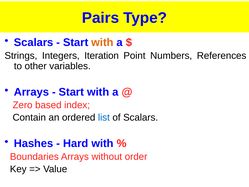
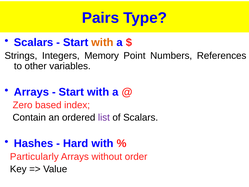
Iteration: Iteration -> Memory (102, 56)
list colour: blue -> purple (104, 117)
Boundaries: Boundaries -> Particularly (34, 156)
